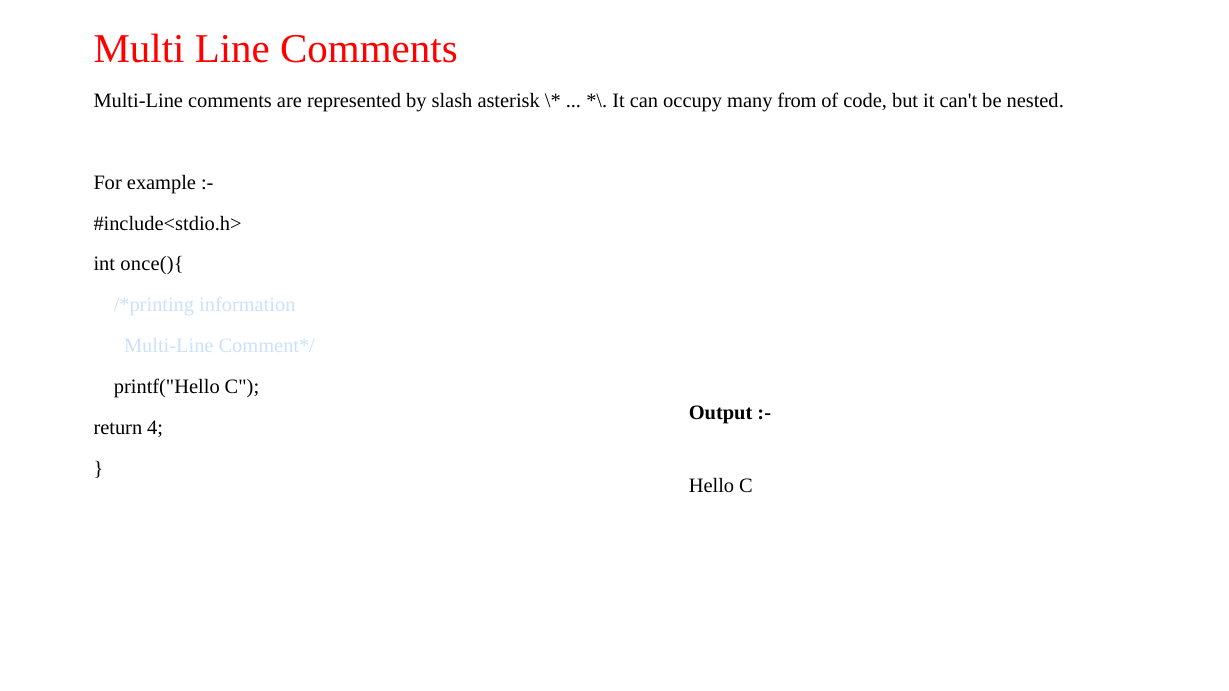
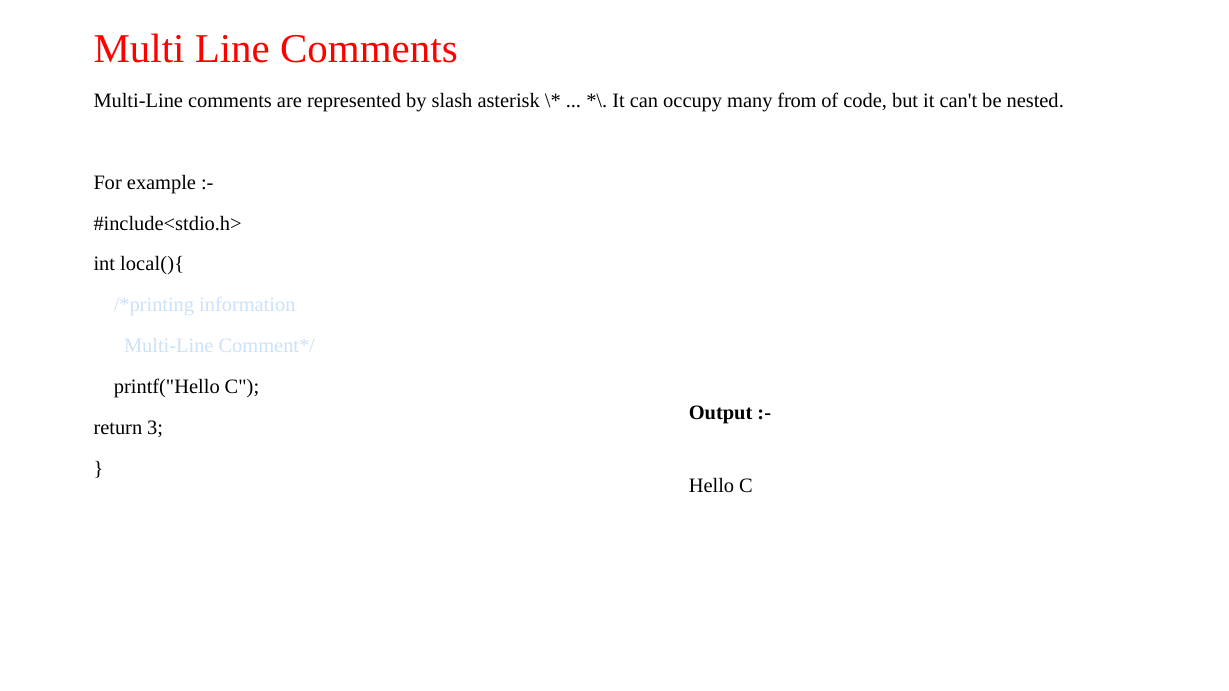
once(){: once(){ -> local(){ (152, 264)
4: 4 -> 3 (155, 428)
